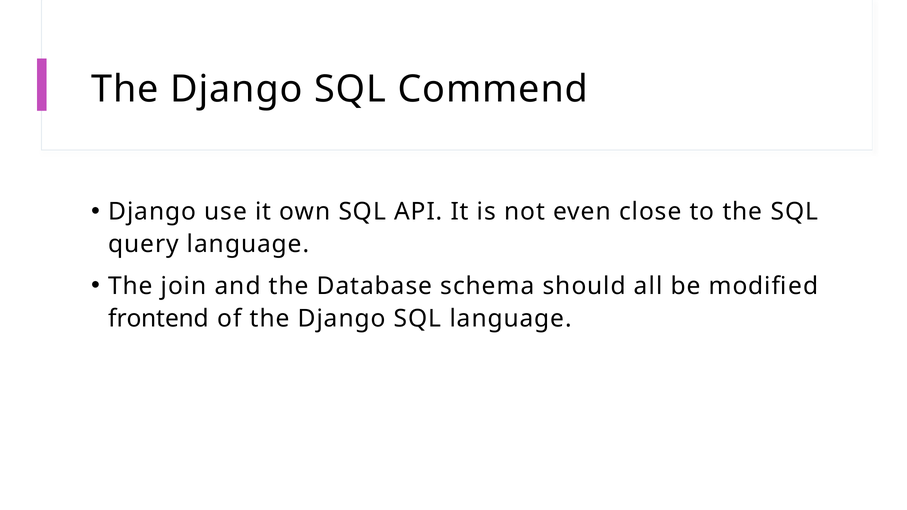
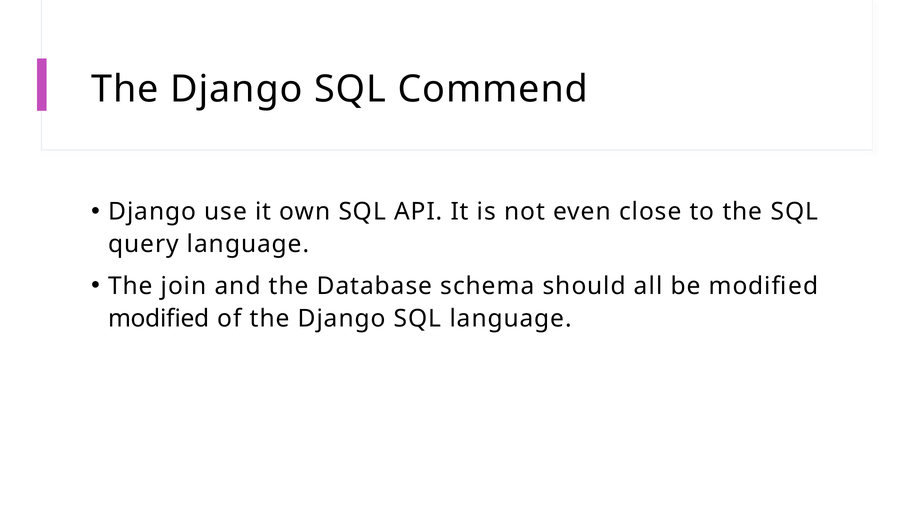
frontend: frontend -> modified (159, 319)
